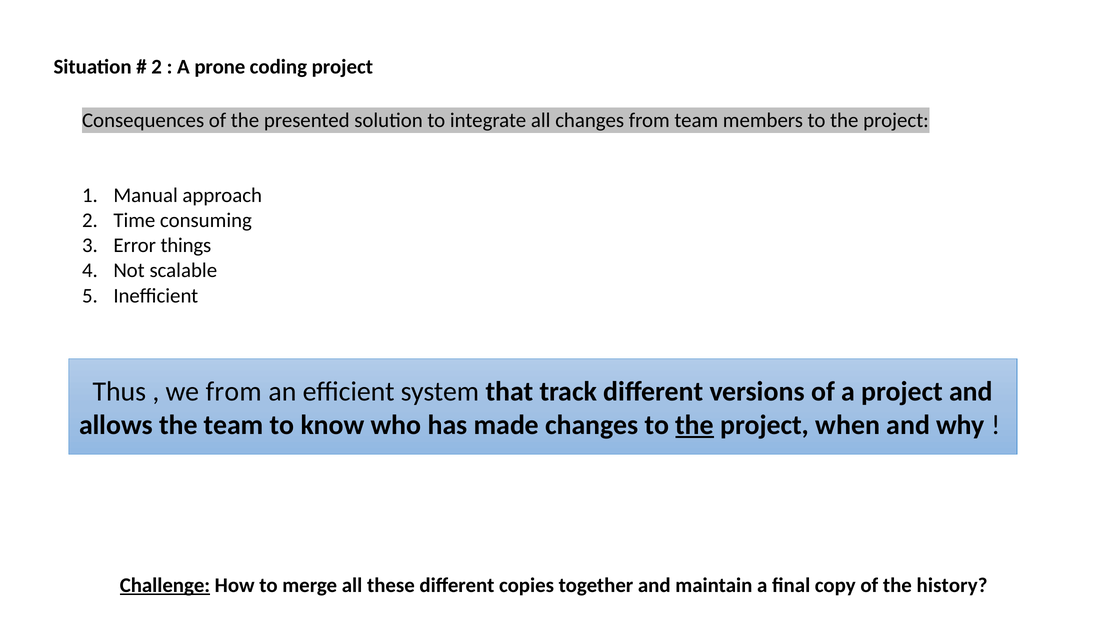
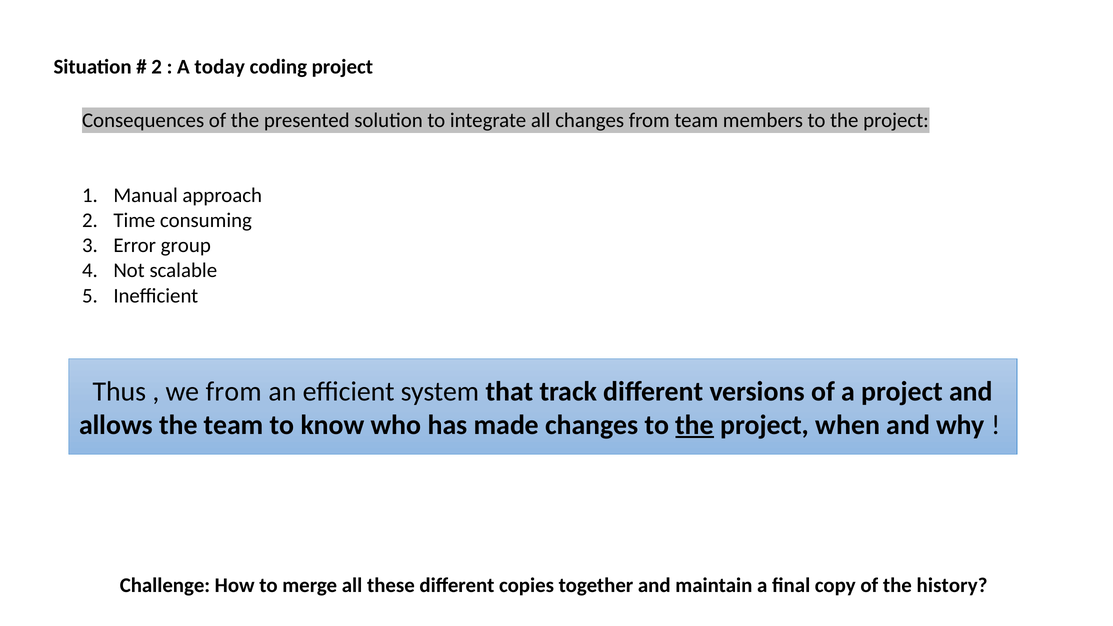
prone: prone -> today (220, 67)
things: things -> group (186, 246)
Challenge underline: present -> none (165, 585)
